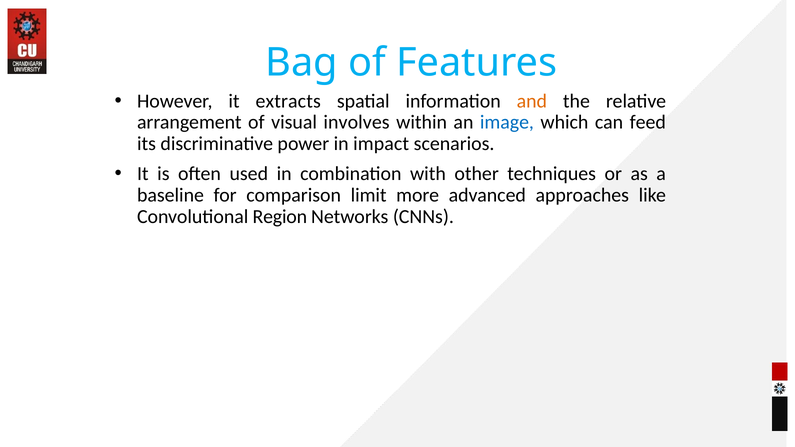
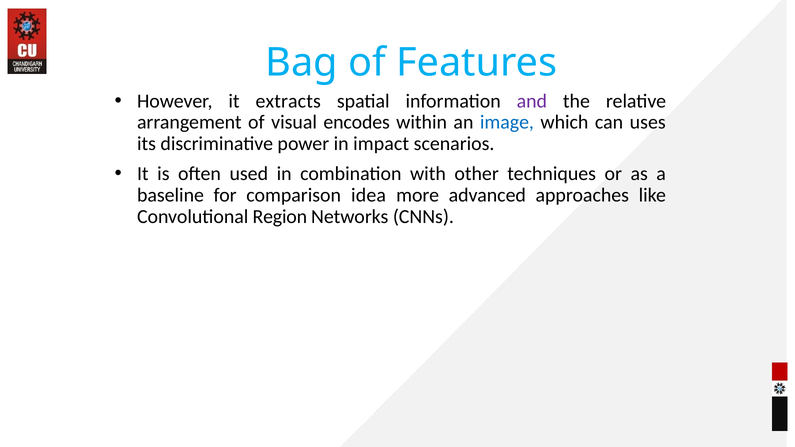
and colour: orange -> purple (532, 101)
involves: involves -> encodes (357, 122)
feed: feed -> uses (648, 122)
limit: limit -> idea (368, 195)
